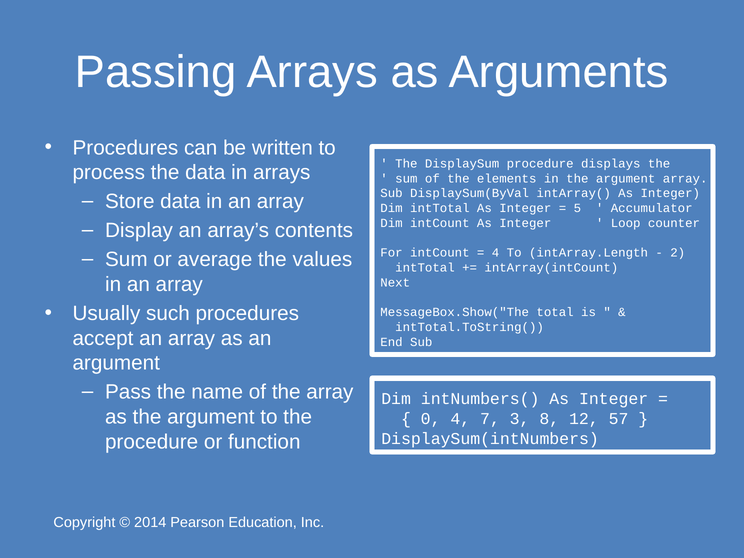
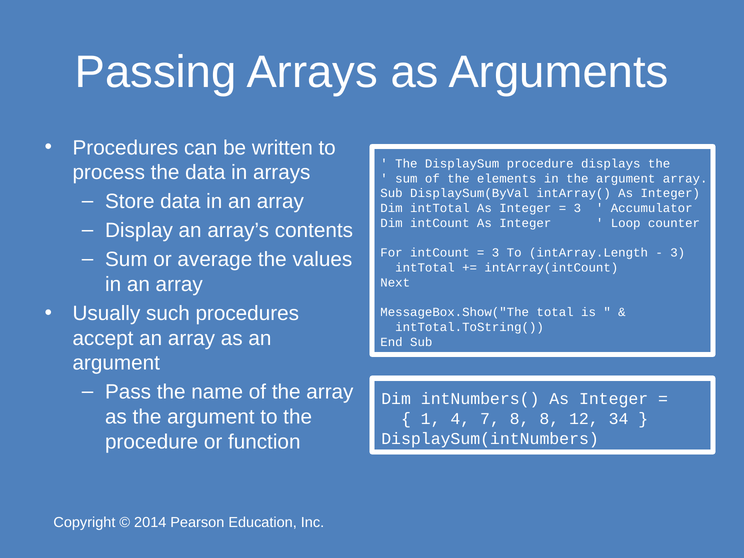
5: 5 -> 3 (577, 208)
4: 4 -> 3 (496, 253)
2: 2 -> 3 (678, 253)
0: 0 -> 1 (431, 419)
7 3: 3 -> 8 (520, 419)
57: 57 -> 34 (619, 419)
